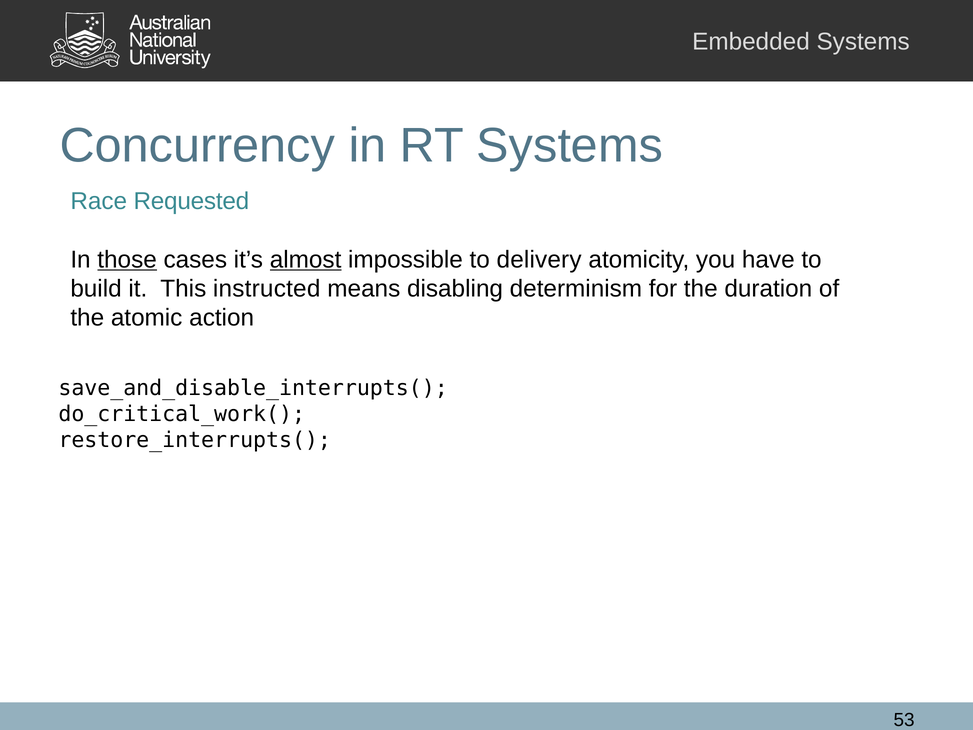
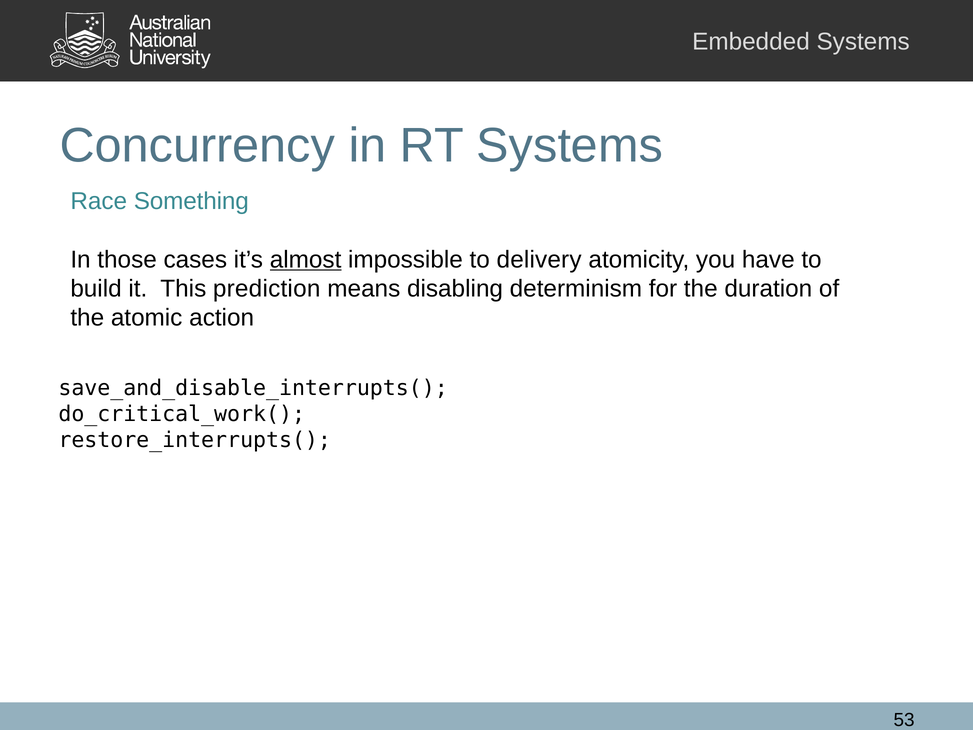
Requested: Requested -> Something (191, 201)
those underline: present -> none (127, 259)
instructed: instructed -> prediction (267, 289)
